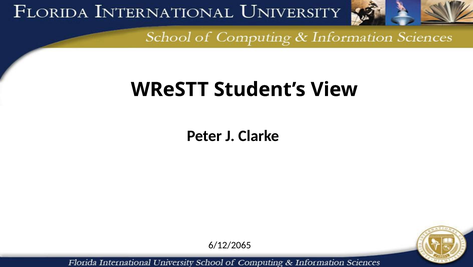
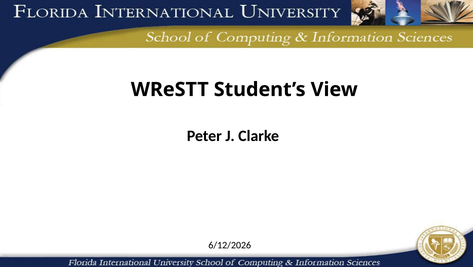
6/12/2065: 6/12/2065 -> 6/12/2026 (230, 245)
